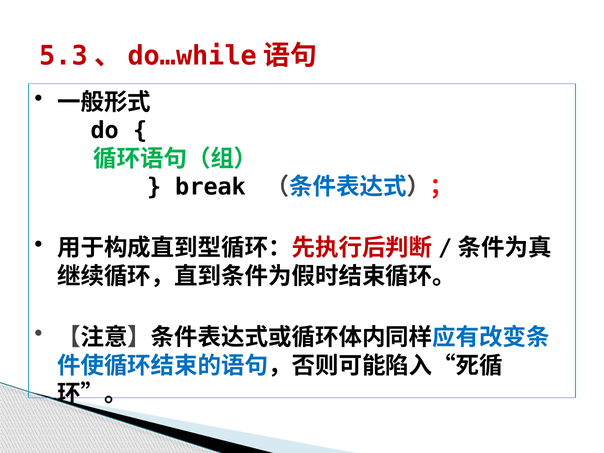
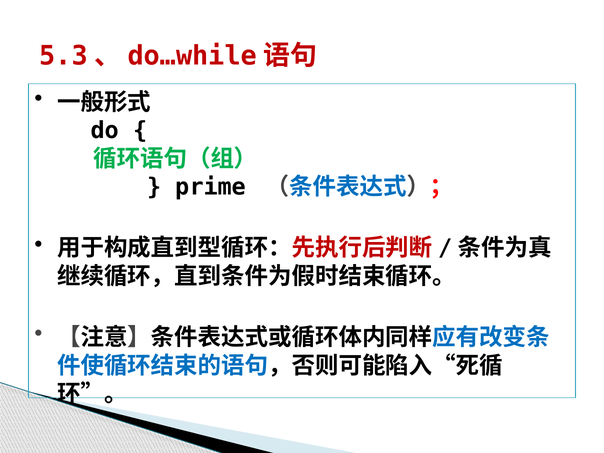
break: break -> prime (211, 187)
